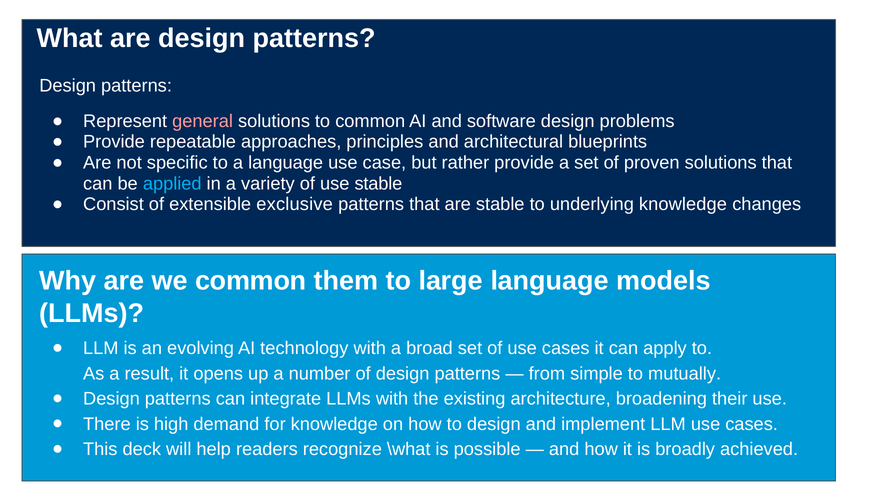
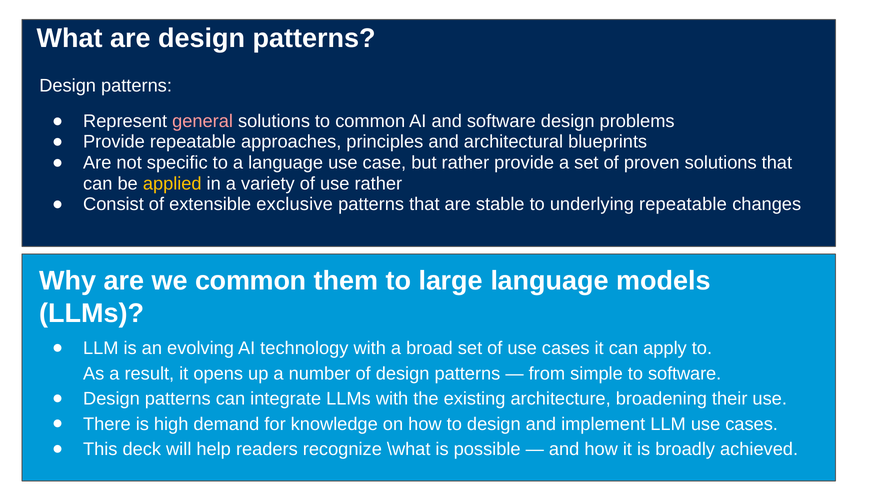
applied colour: light blue -> yellow (172, 183)
use stable: stable -> rather (378, 183)
underlying knowledge: knowledge -> repeatable (683, 204)
to mutually: mutually -> software (685, 373)
